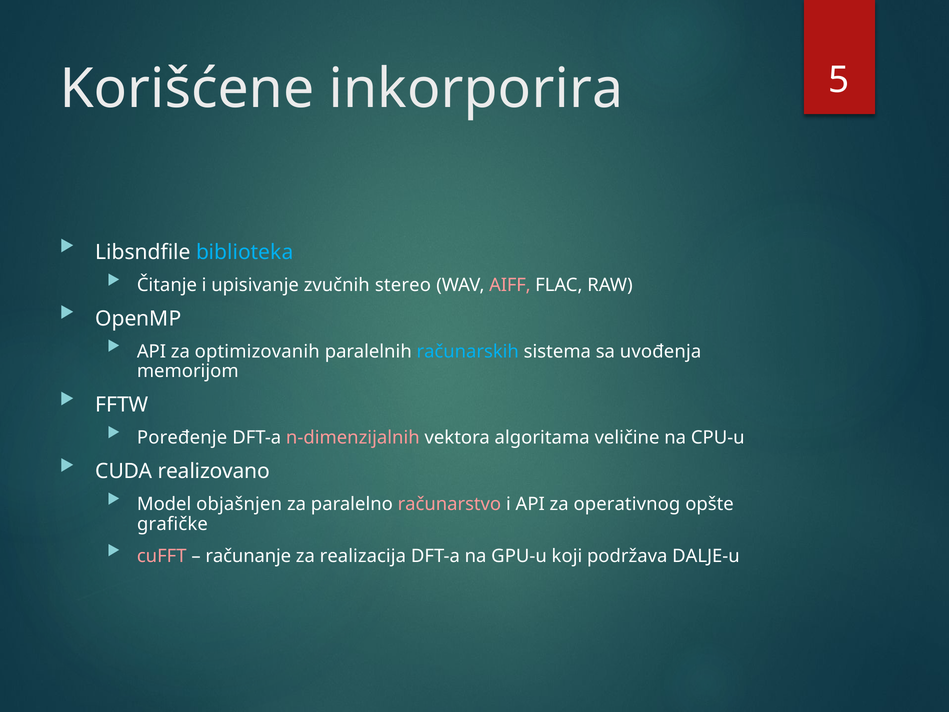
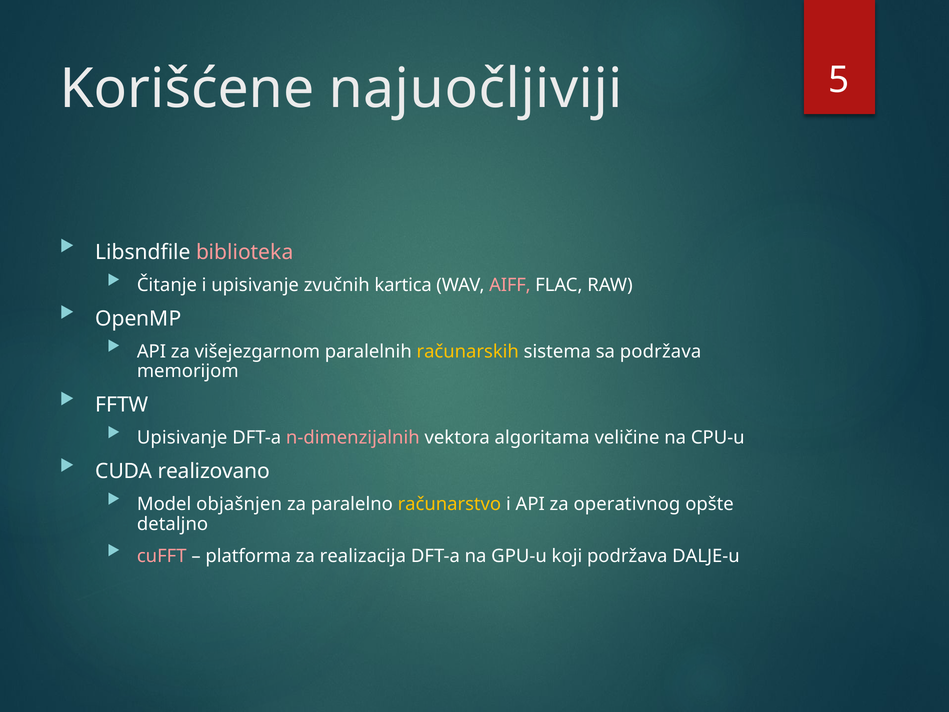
inkorporira: inkorporira -> najuočljiviji (476, 89)
biblioteka colour: light blue -> pink (245, 252)
stereo: stereo -> kartica (403, 285)
optimizovanih: optimizovanih -> višejezgarnom (257, 351)
računarskih colour: light blue -> yellow (468, 351)
sa uvođenja: uvođenja -> podržava (661, 351)
Poređenje: Poređenje -> Upisivanje (182, 438)
računarstvo colour: pink -> yellow (449, 504)
grafičke: grafičke -> detaljno (173, 524)
računanje: računanje -> platforma (248, 556)
